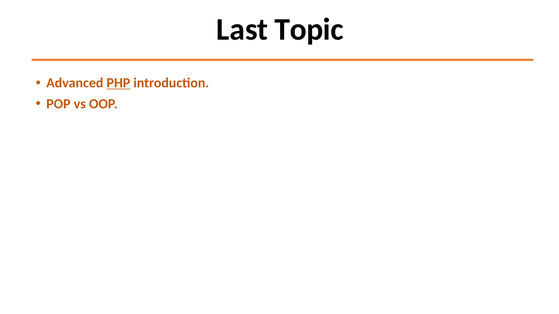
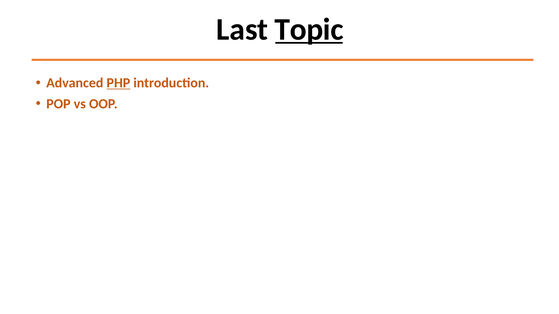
Topic underline: none -> present (309, 29)
